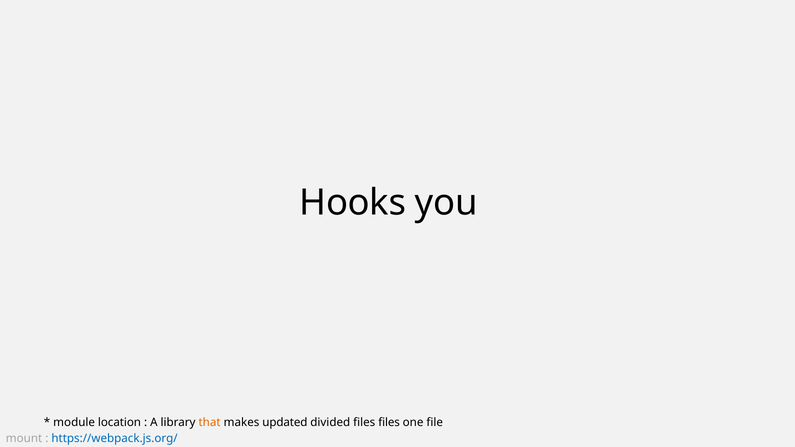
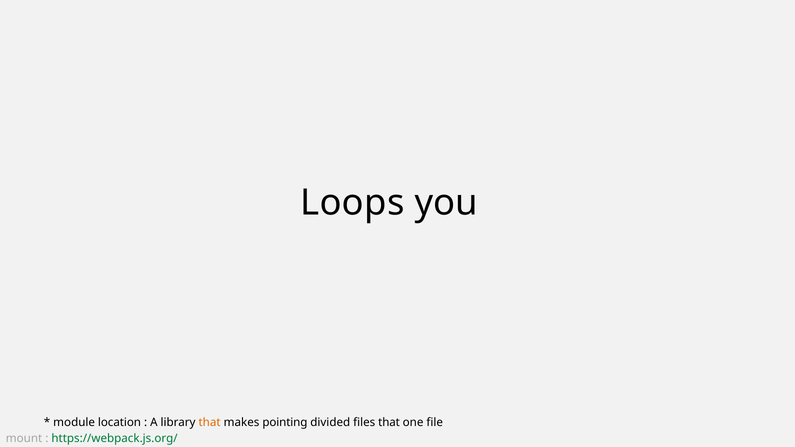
Hooks: Hooks -> Loops (352, 203)
updated: updated -> pointing (285, 423)
files files: files -> that (389, 423)
https://webpack.js.org/ colour: blue -> green (115, 439)
